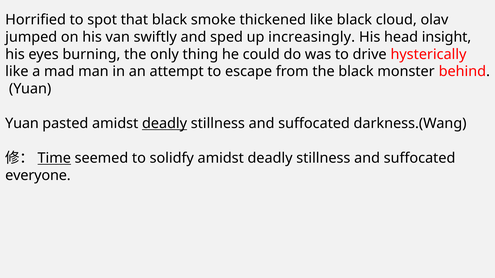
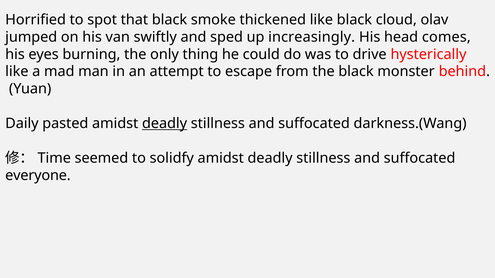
insight: insight -> comes (446, 37)
Yuan: Yuan -> Daily (22, 124)
Time underline: present -> none (54, 158)
